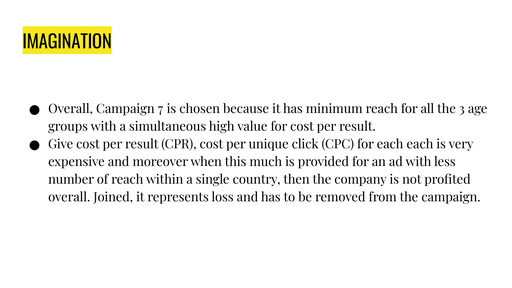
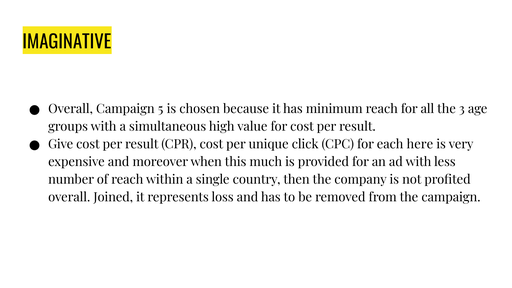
IMAGINATION: IMAGINATION -> IMAGINATIVE (67, 42)
7: 7 -> 5 (161, 109)
each each: each -> here (420, 144)
